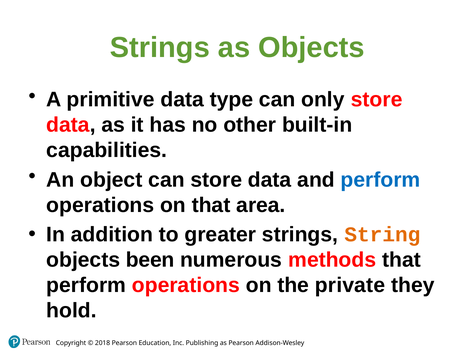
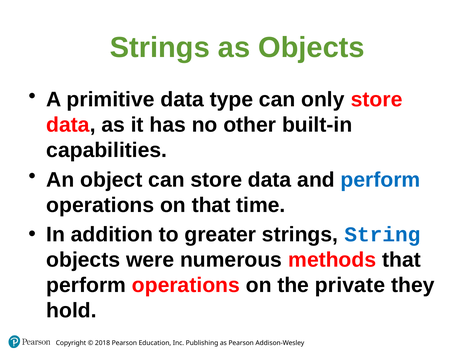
area: area -> time (261, 205)
String colour: orange -> blue (383, 235)
been: been -> were (150, 260)
